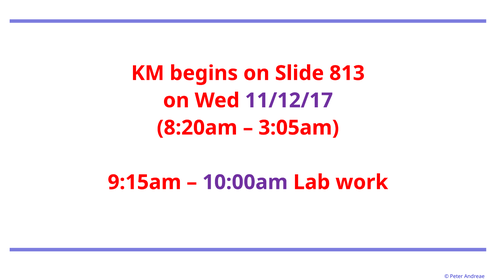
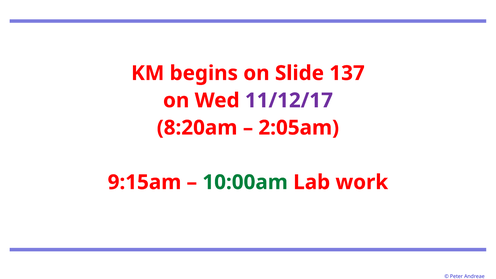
813: 813 -> 137 (347, 73)
3:05am: 3:05am -> 2:05am (299, 128)
10:00am colour: purple -> green (245, 182)
